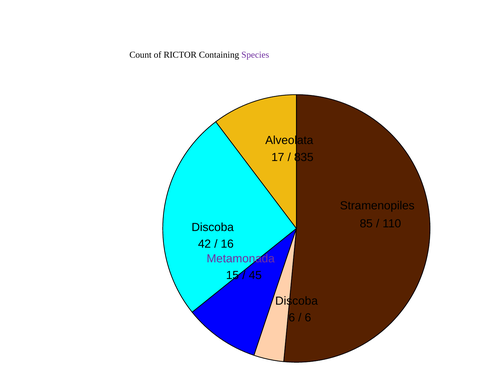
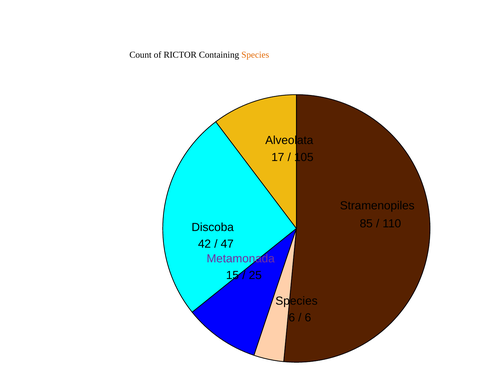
Species colour: purple -> orange (255, 55)
835: 835 -> 105 (304, 157)
16: 16 -> 47 (227, 244)
45: 45 -> 25 (255, 275)
Discoba: Discoba -> Species (297, 300)
